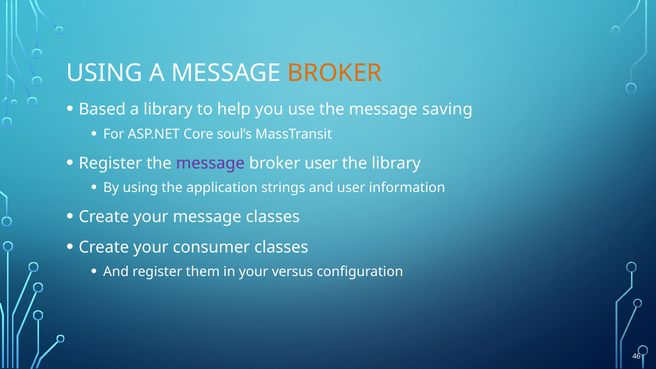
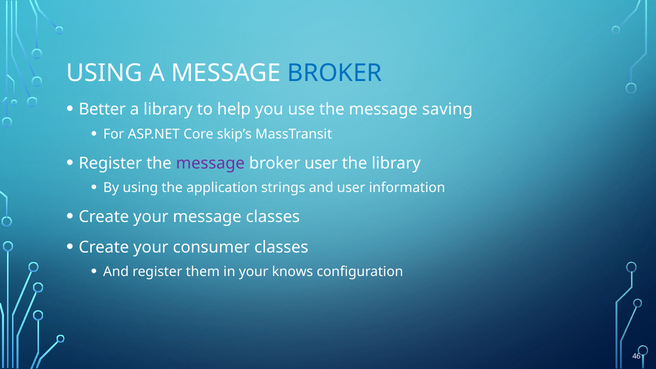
BROKER colour: orange -> blue (335, 73)
Based: Based -> Better (102, 110)
soul’s: soul’s -> skip’s (234, 134)
versus: versus -> knows (292, 272)
